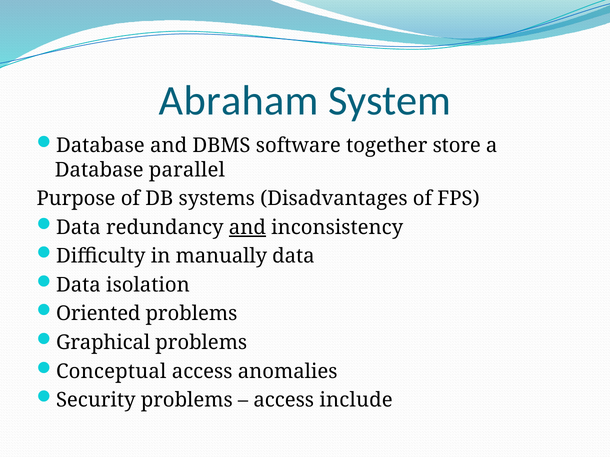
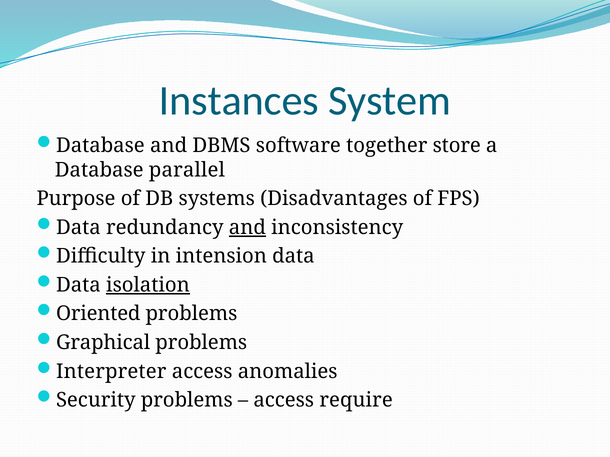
Abraham: Abraham -> Instances (239, 101)
manually: manually -> intension (221, 257)
isolation underline: none -> present (148, 285)
Conceptual: Conceptual -> Interpreter (111, 372)
include: include -> require (356, 400)
